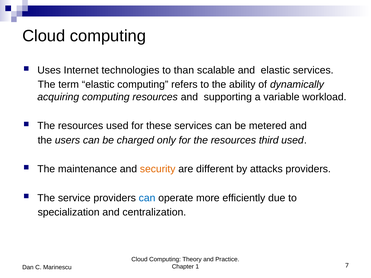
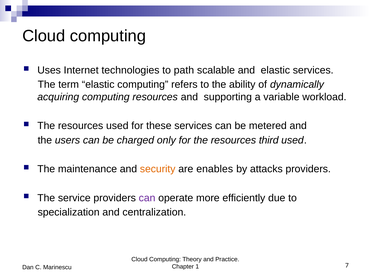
than: than -> path (184, 70)
different: different -> enables (215, 169)
can colour: blue -> purple (147, 198)
